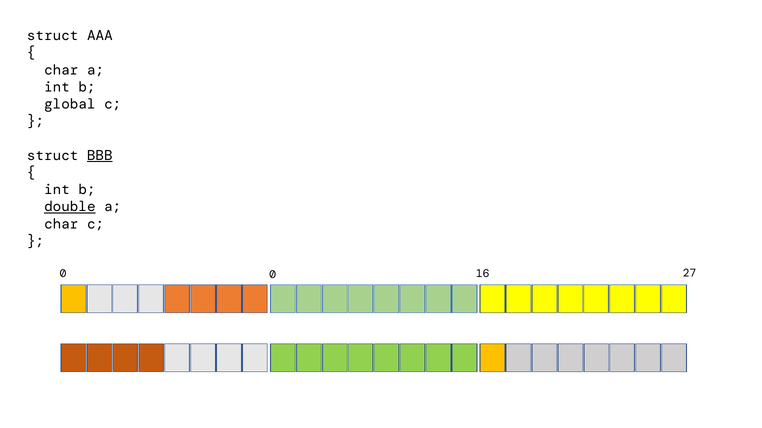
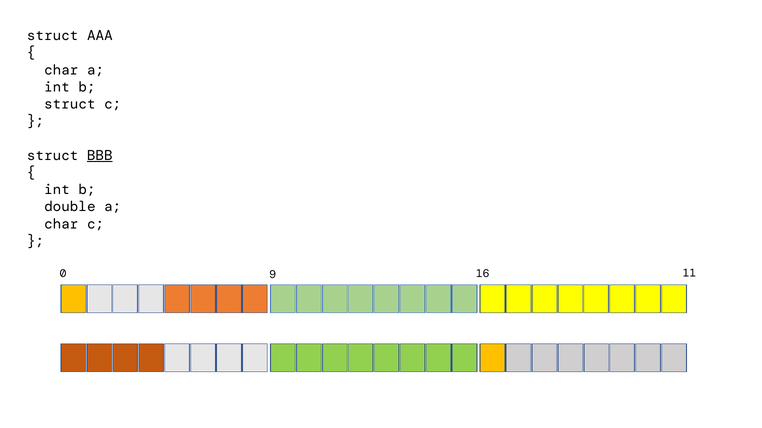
global: global -> struct (70, 104)
double underline: present -> none (70, 207)
0 0: 0 -> 9 (273, 275)
27: 27 -> 11 (690, 273)
